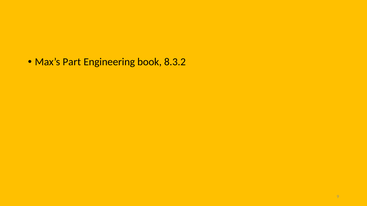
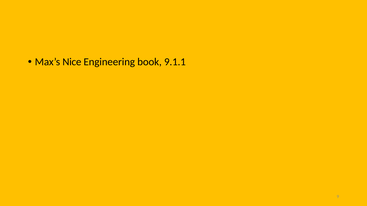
Part: Part -> Nice (72, 62)
8.3.2: 8.3.2 -> 9.1.1 (175, 62)
